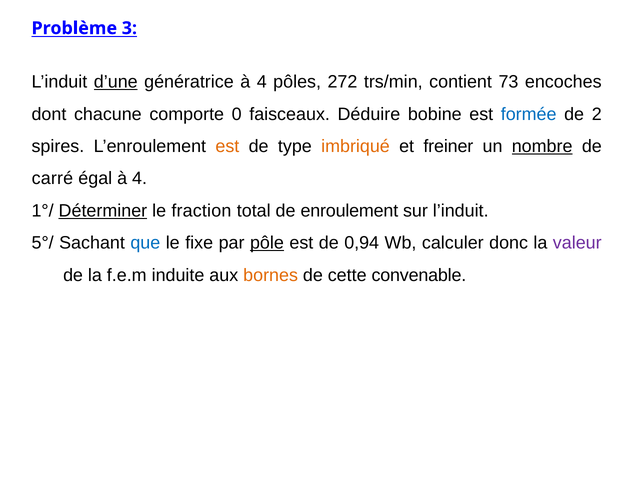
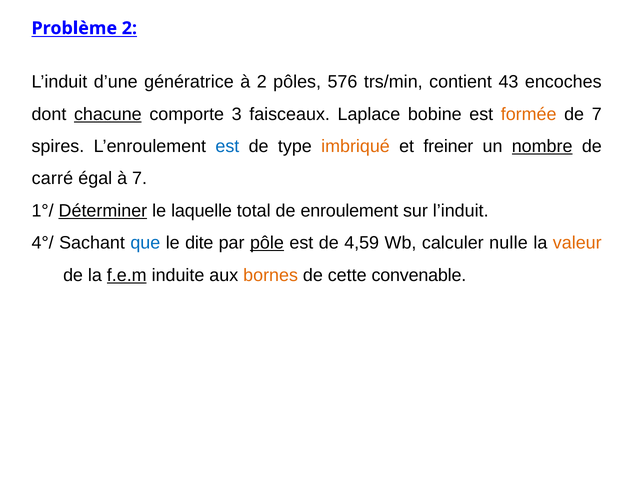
Problème 3: 3 -> 2 (129, 28)
d’une underline: present -> none (116, 82)
génératrice à 4: 4 -> 2 (262, 82)
272: 272 -> 576 (342, 82)
73: 73 -> 43 (508, 82)
chacune underline: none -> present (108, 114)
0: 0 -> 3 (237, 114)
Déduire: Déduire -> Laplace (369, 114)
formée colour: blue -> orange (529, 114)
de 2: 2 -> 7 (597, 114)
est colour: orange -> blue (227, 146)
égal à 4: 4 -> 7 (140, 178)
fraction: fraction -> laquelle (202, 211)
5°/: 5°/ -> 4°/ (43, 243)
fixe: fixe -> dite (199, 243)
0,94: 0,94 -> 4,59 (362, 243)
donc: donc -> nulle (508, 243)
valeur colour: purple -> orange (577, 243)
f.e.m underline: none -> present (127, 275)
